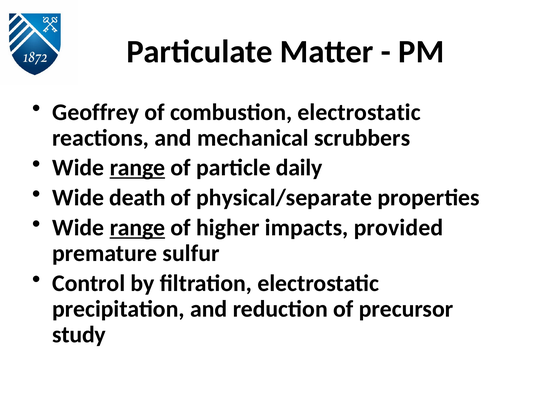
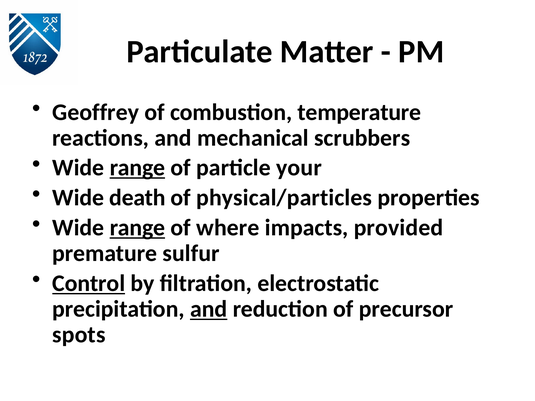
combustion electrostatic: electrostatic -> temperature (359, 112)
daily: daily -> your (299, 168)
physical/separate: physical/separate -> physical/particles (284, 198)
higher: higher -> where (228, 228)
Control underline: none -> present (89, 284)
and underline: none -> present (209, 309)
study: study -> spots (79, 335)
